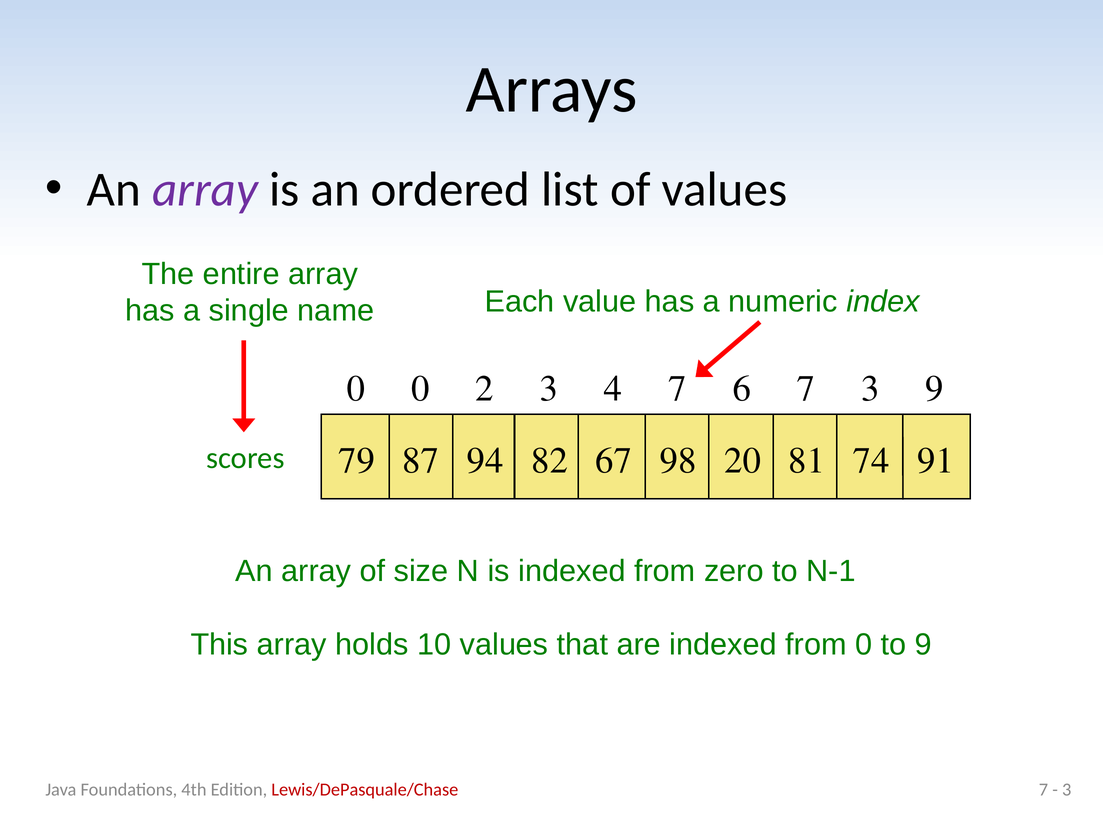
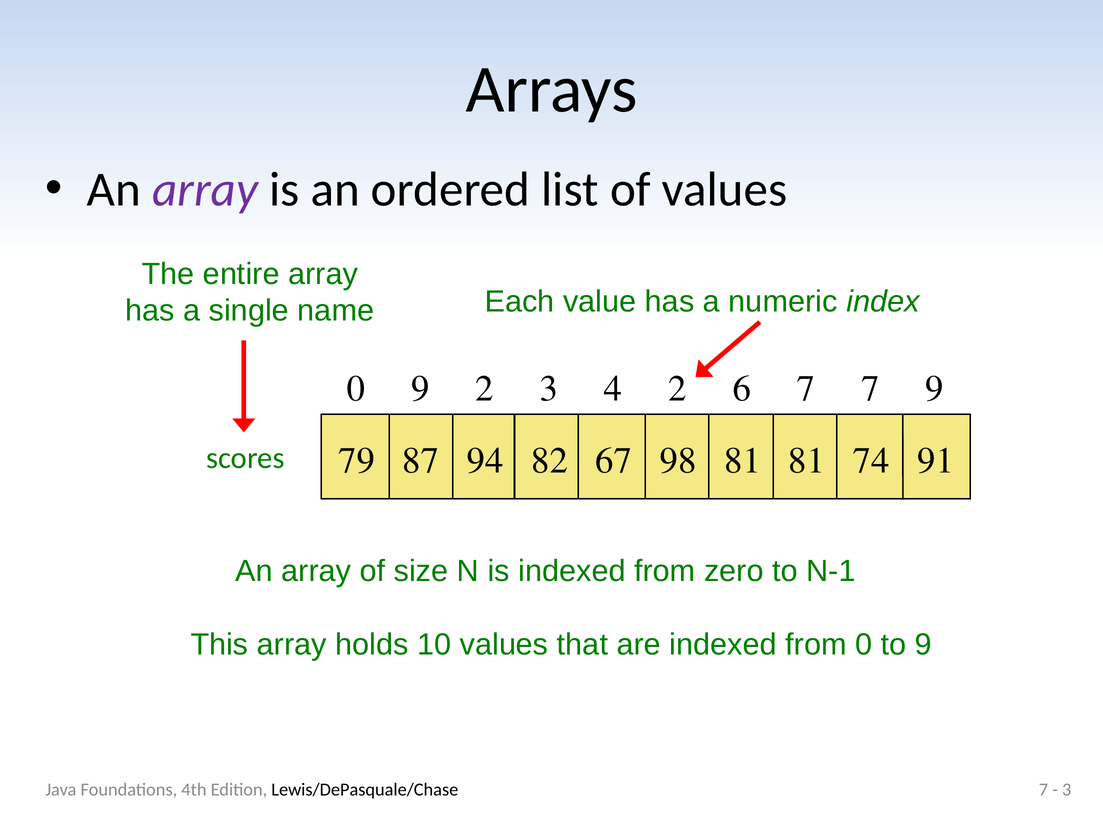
0 0: 0 -> 9 (420, 389)
4 7: 7 -> 2 (677, 389)
7 3: 3 -> 7 (870, 389)
98 20: 20 -> 81 (743, 461)
Lewis/DePasquale/Chase colour: red -> black (365, 790)
